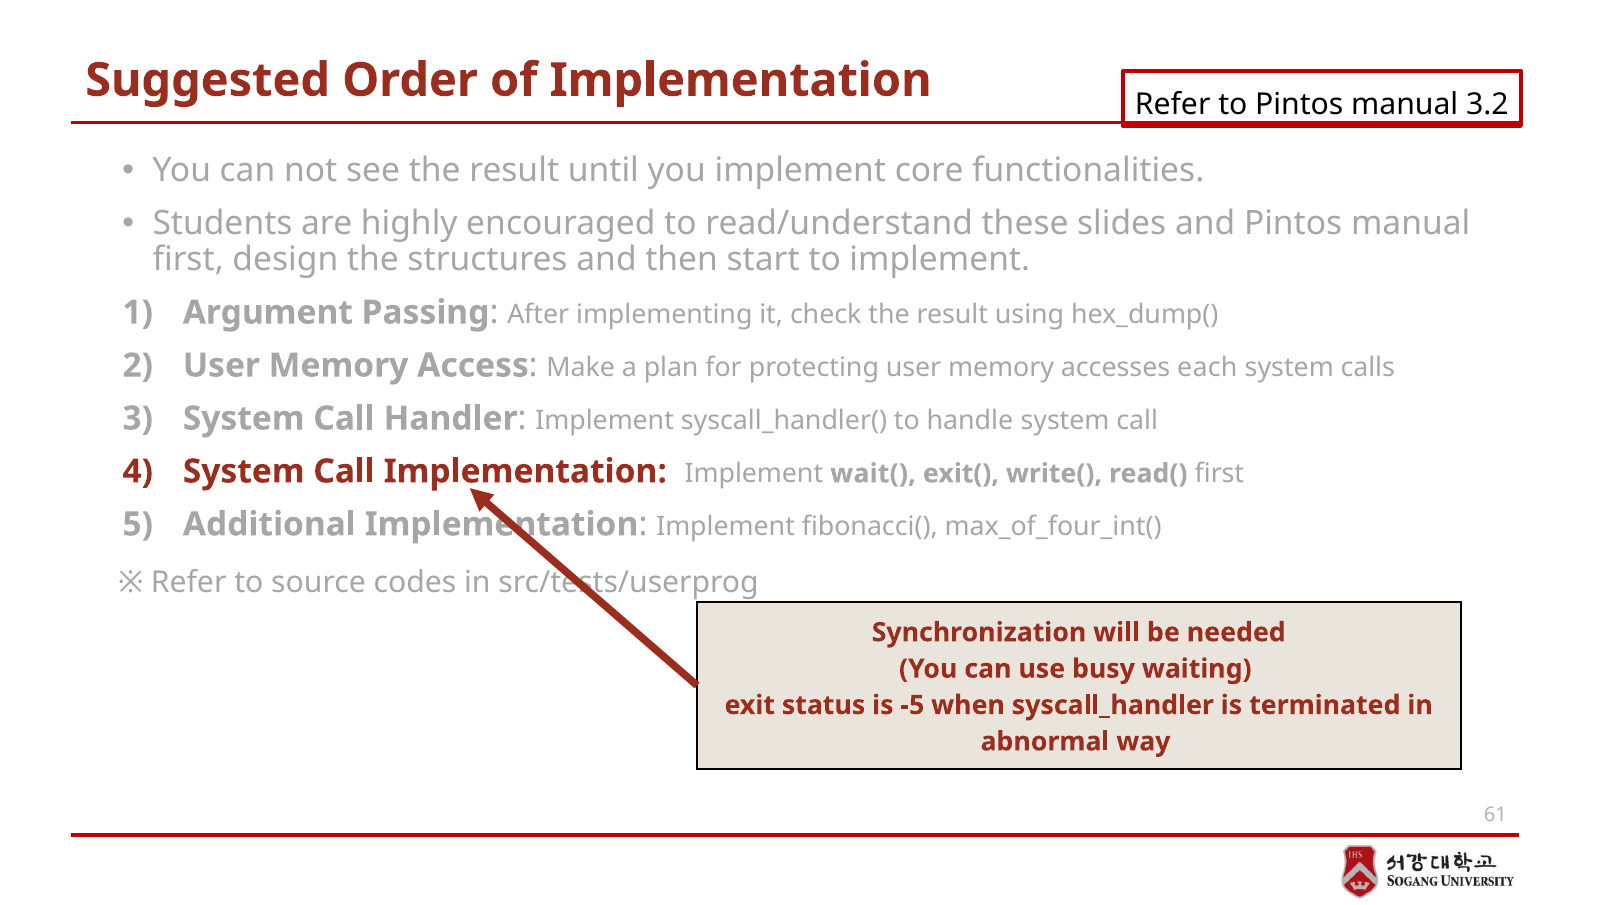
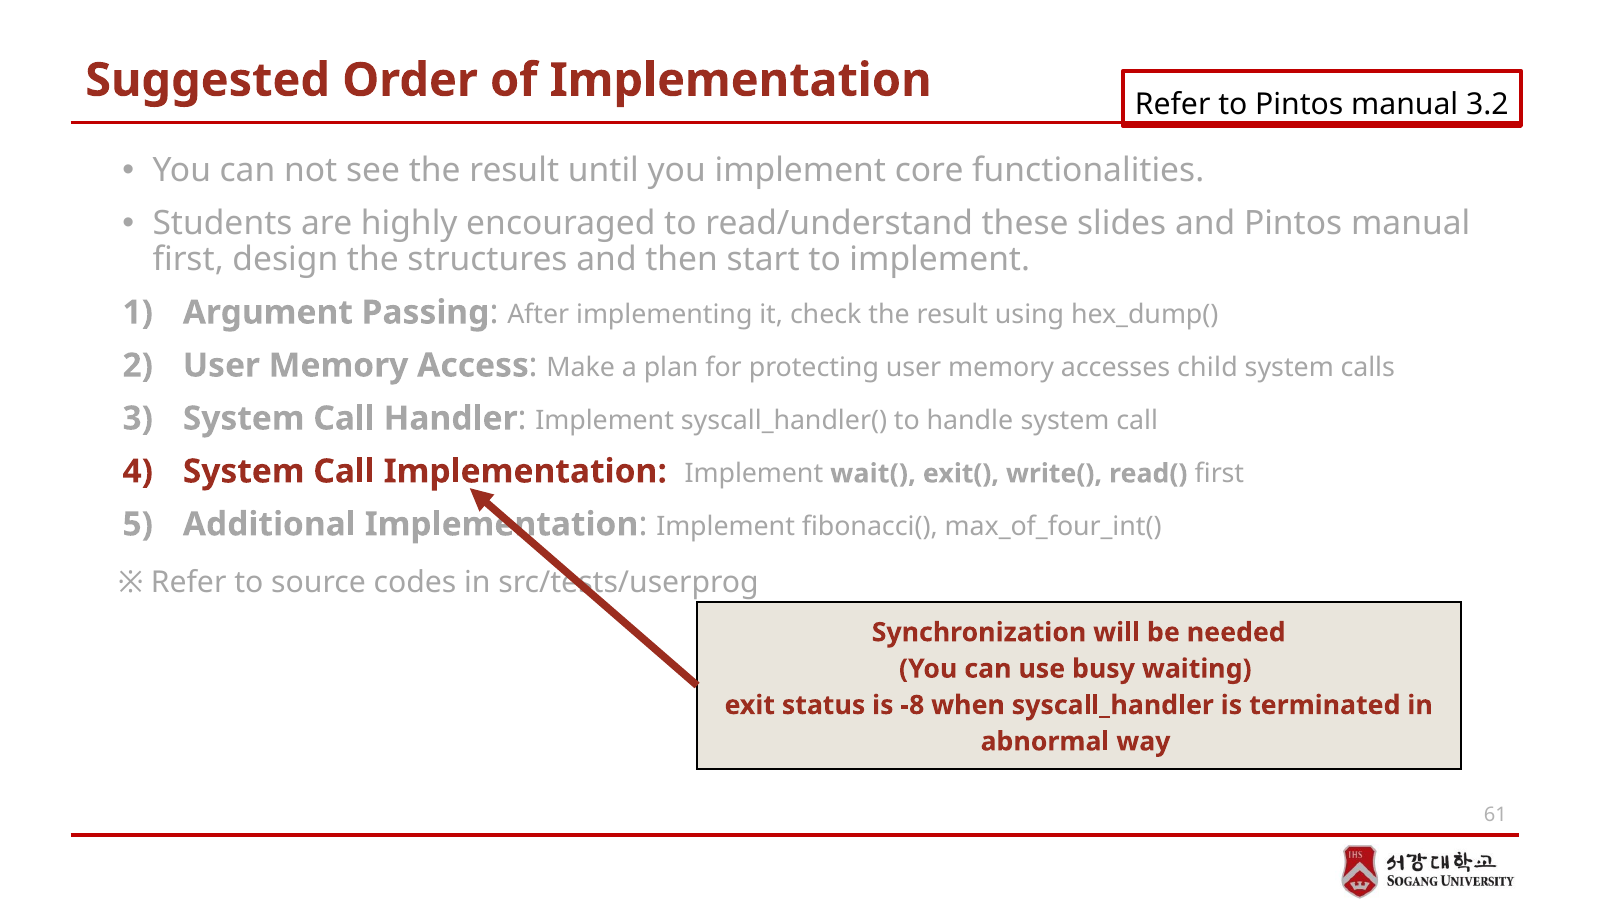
each: each -> child (1207, 368)
-5: -5 -> -8 (912, 705)
